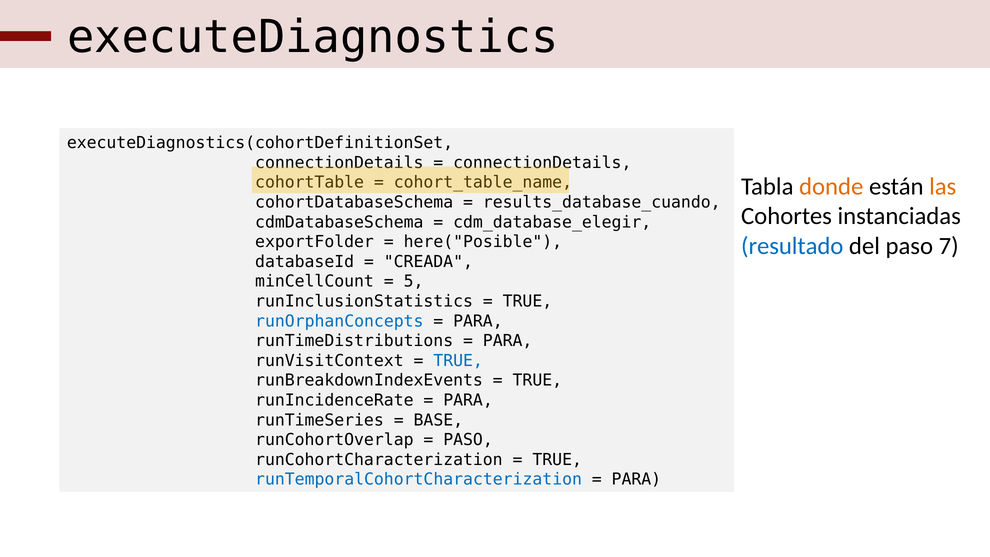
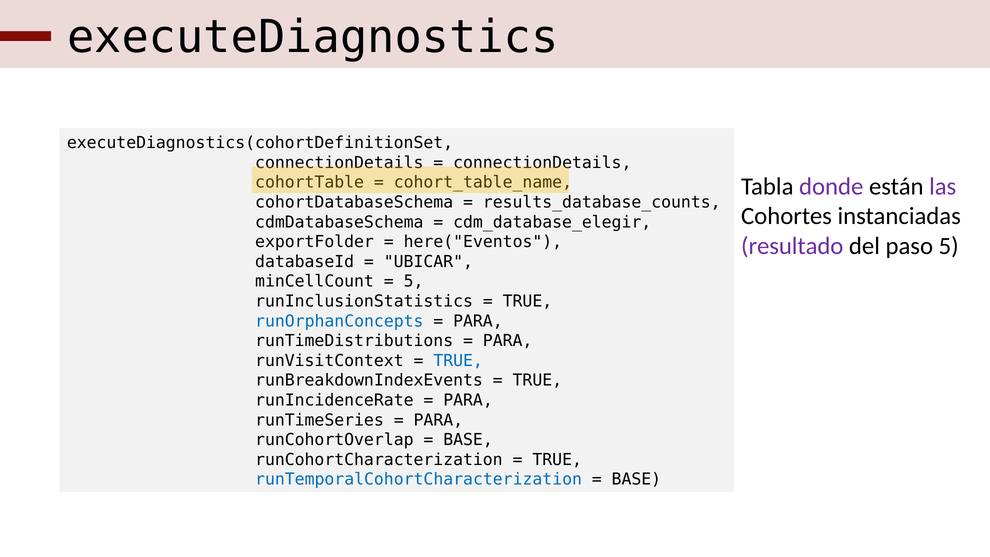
donde colour: orange -> purple (831, 187)
las colour: orange -> purple (943, 187)
results_database_cuando: results_database_cuando -> results_database_counts (602, 202)
here("Posible: here("Posible -> here("Eventos (483, 242)
resultado colour: blue -> purple (792, 246)
paso 7: 7 -> 5 (949, 246)
CREADA: CREADA -> UBICAR (428, 262)
BASE: BASE -> PARA (438, 420)
PASO: PASO -> BASE (468, 440)
PARA: PARA -> BASE (636, 479)
